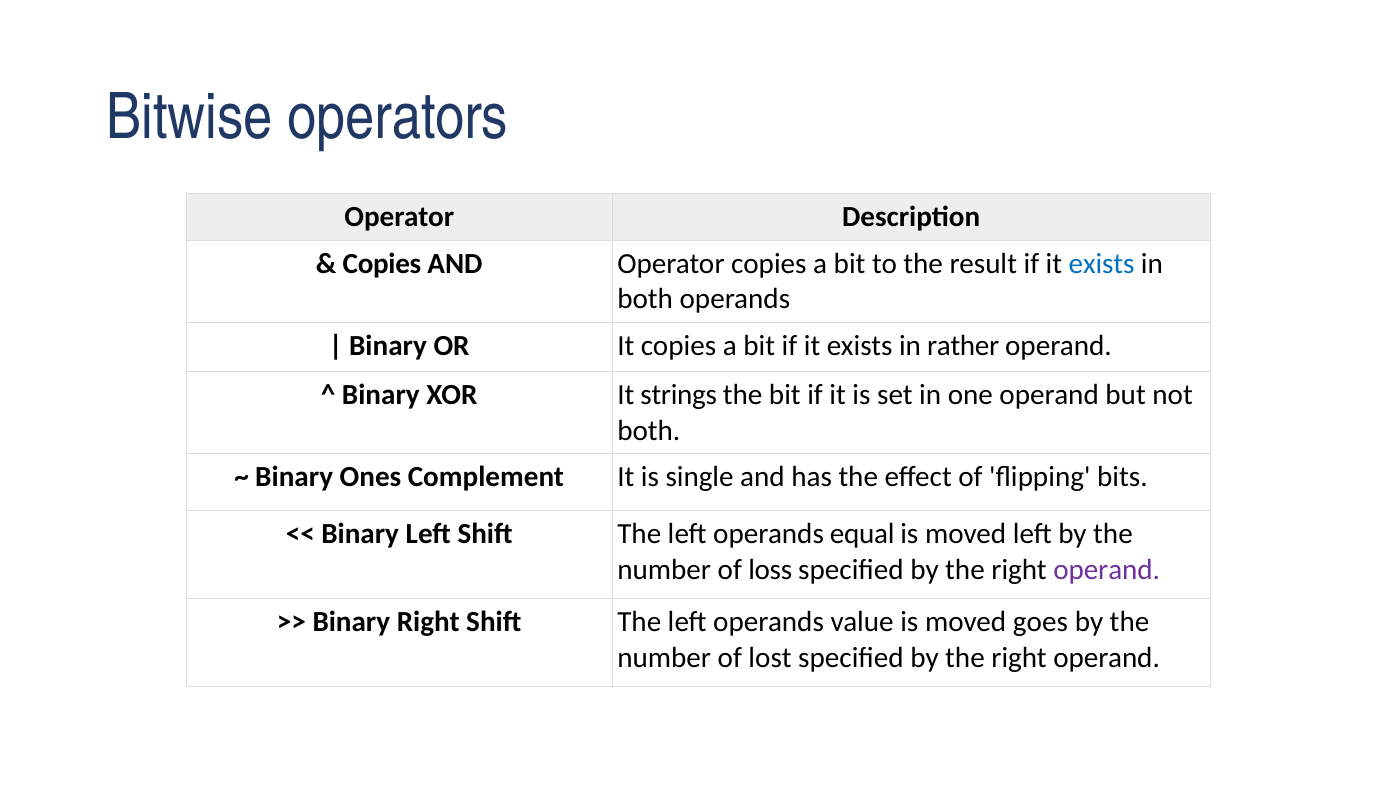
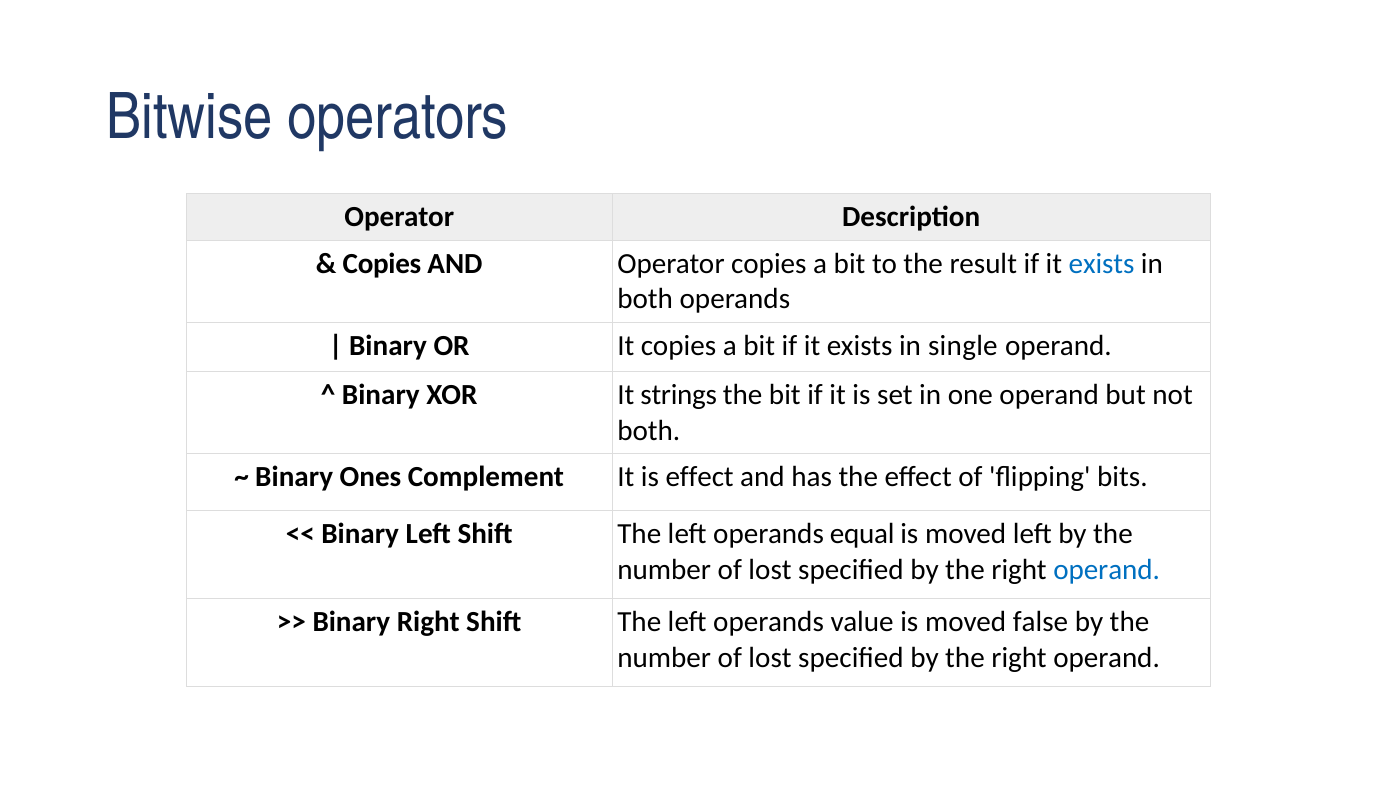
rather: rather -> single (963, 345)
is single: single -> effect (700, 477)
loss: loss -> lost (770, 570)
operand colour: purple -> blue (1107, 570)
goes: goes -> false (1041, 622)
